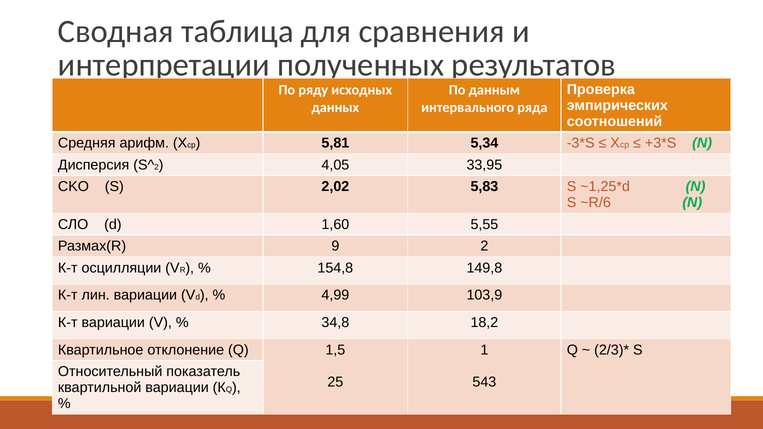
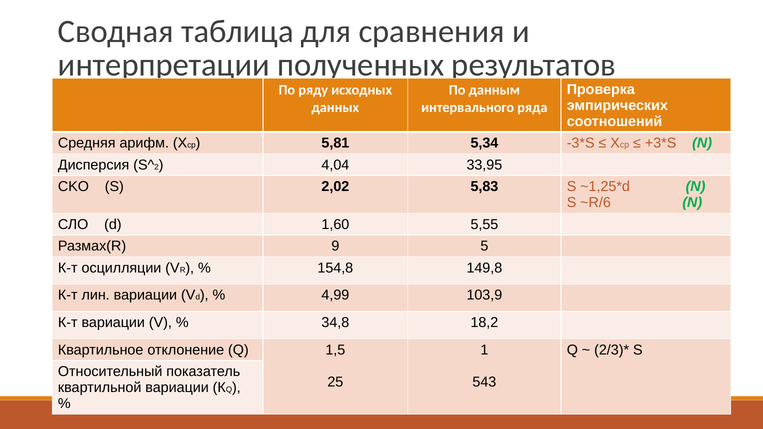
4,05: 4,05 -> 4,04 (335, 165)
9 2: 2 -> 5 (484, 246)
